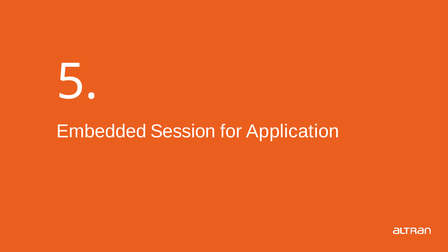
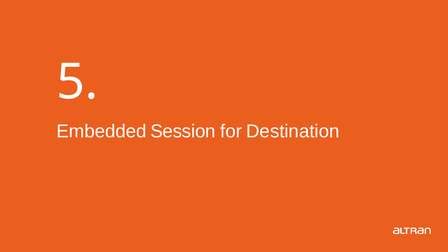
Application: Application -> Destination (293, 131)
